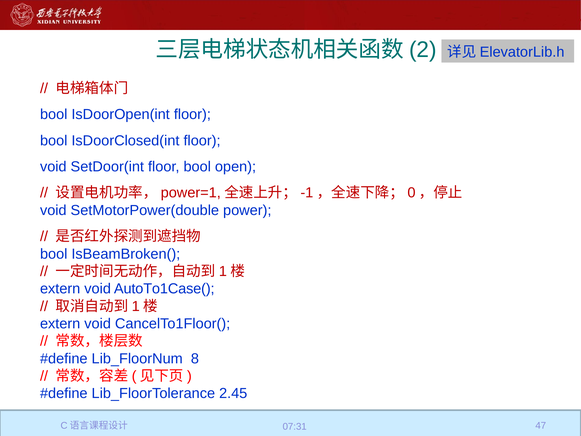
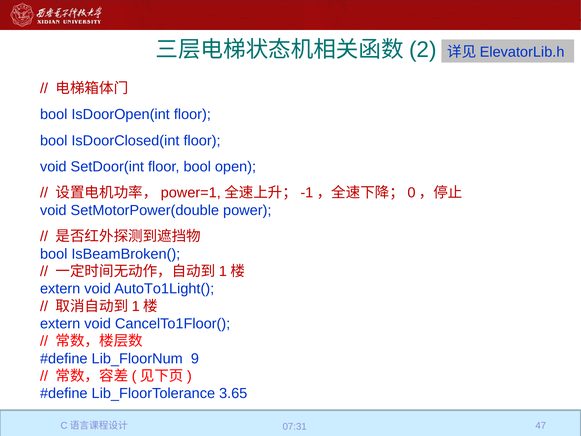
AutoTo1Case(: AutoTo1Case( -> AutoTo1Light( (164, 289)
8: 8 -> 9 (195, 358)
2.45: 2.45 -> 3.65 (233, 393)
